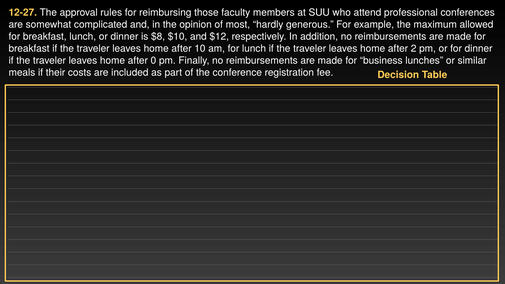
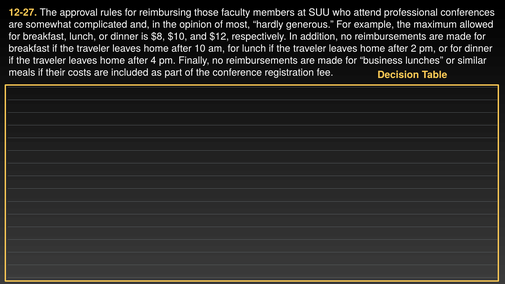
0: 0 -> 4 (153, 60)
